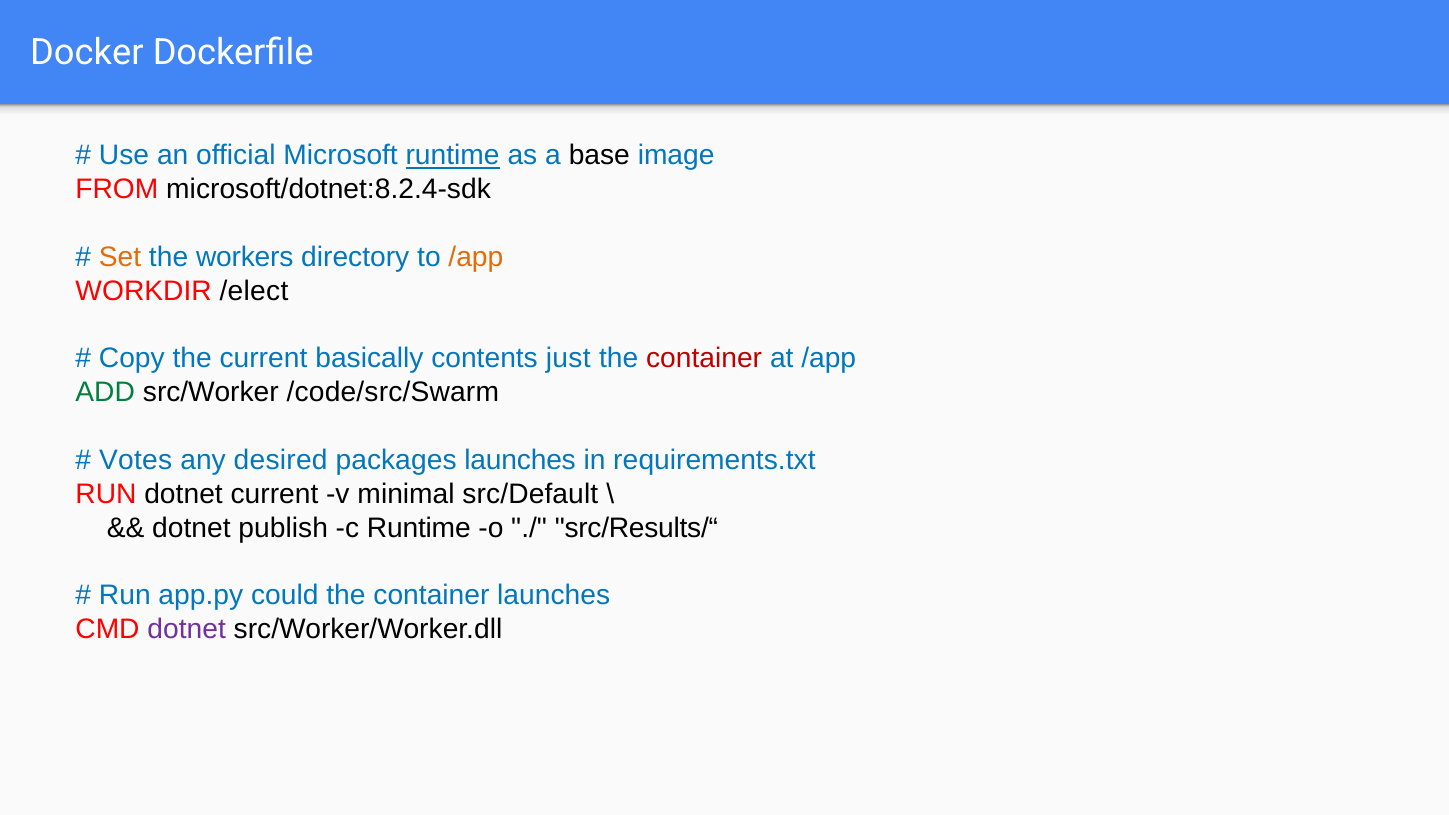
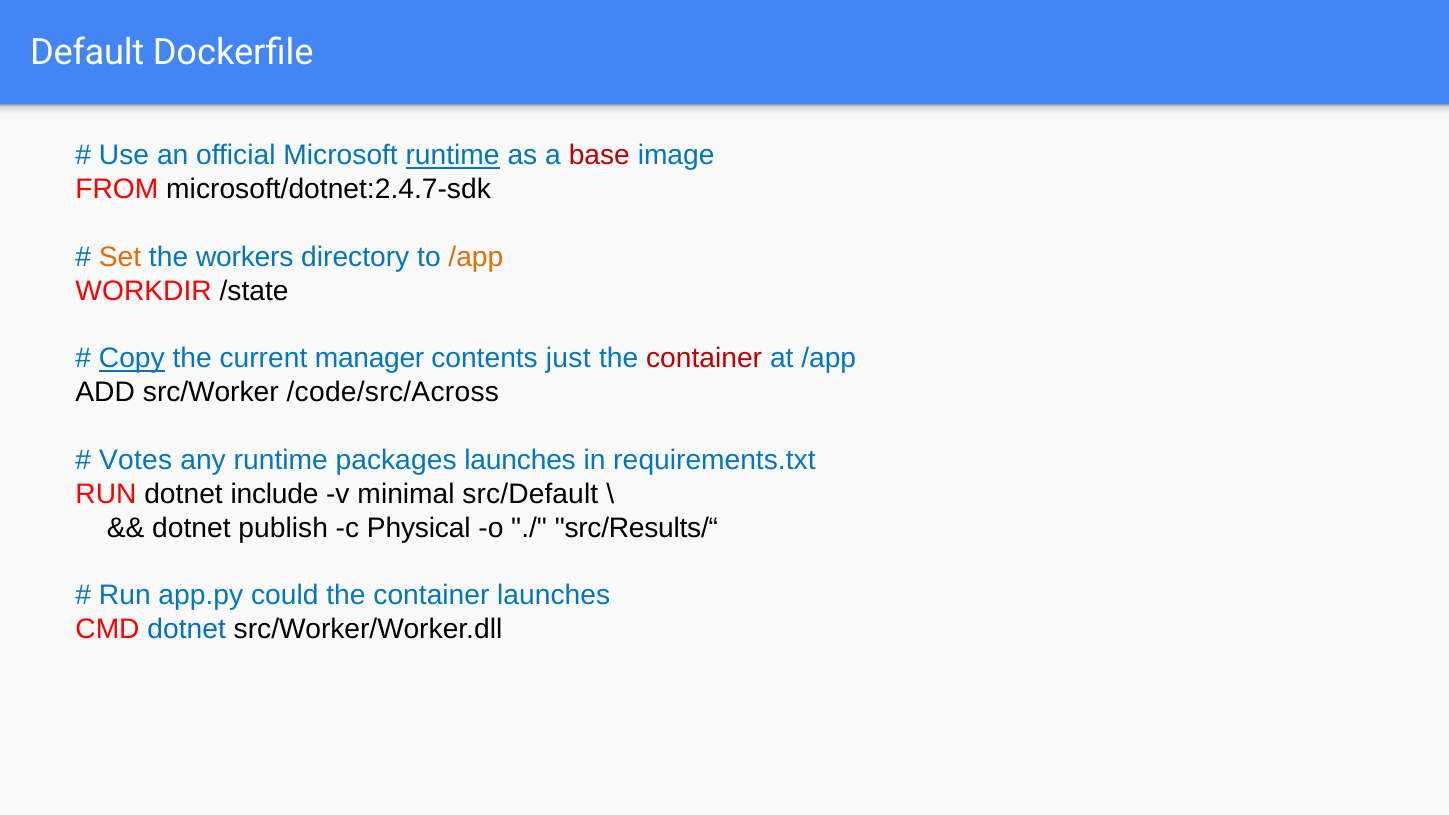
Docker: Docker -> Default (87, 53)
base colour: black -> red (599, 156)
microsoft/dotnet:8.2.4-sdk: microsoft/dotnet:8.2.4-sdk -> microsoft/dotnet:2.4.7-sdk (329, 190)
/elect: /elect -> /state (254, 291)
Copy underline: none -> present (132, 359)
basically: basically -> manager (370, 359)
ADD colour: green -> black (105, 392)
/code/src/Swarm: /code/src/Swarm -> /code/src/Across (393, 392)
any desired: desired -> runtime (281, 460)
dotnet current: current -> include (275, 494)
c Runtime: Runtime -> Physical (419, 528)
dotnet colour: purple -> blue (187, 629)
